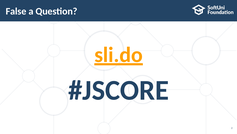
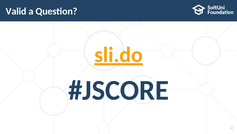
False: False -> Valid (16, 11)
